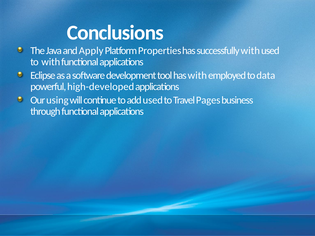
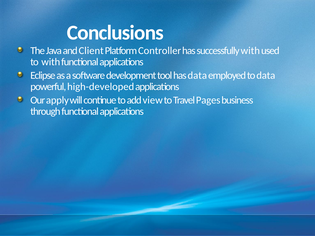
Apply: Apply -> Client (91, 51)
Properties: Properties -> Controller (160, 51)
has with: with -> data (197, 76)
using: using -> apply (57, 100)
add used: used -> view (153, 100)
